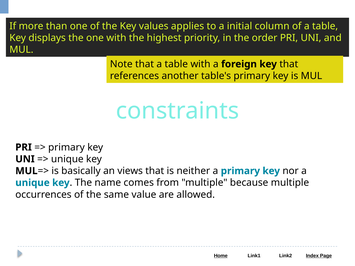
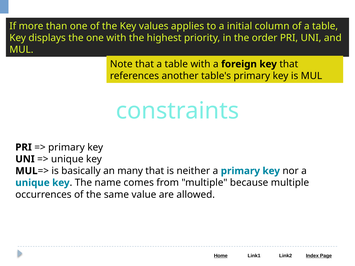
views: views -> many (130, 171)
